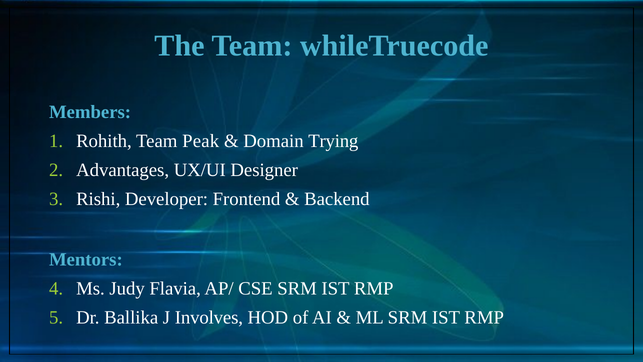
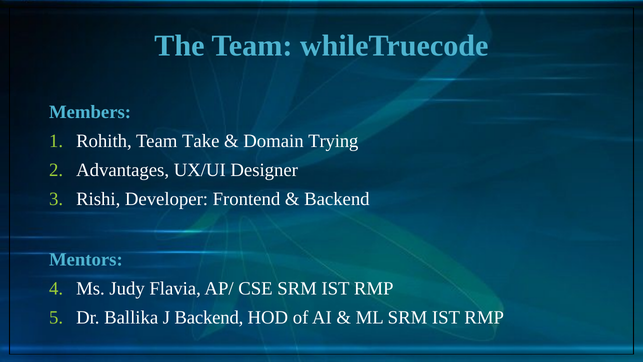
Peak: Peak -> Take (201, 141)
J Involves: Involves -> Backend (209, 317)
